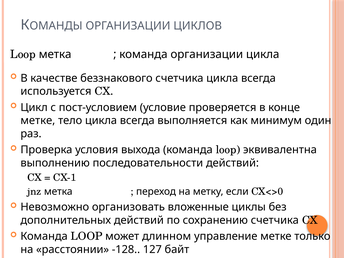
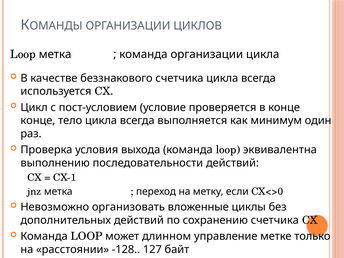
метке: метке -> конце (38, 121)
